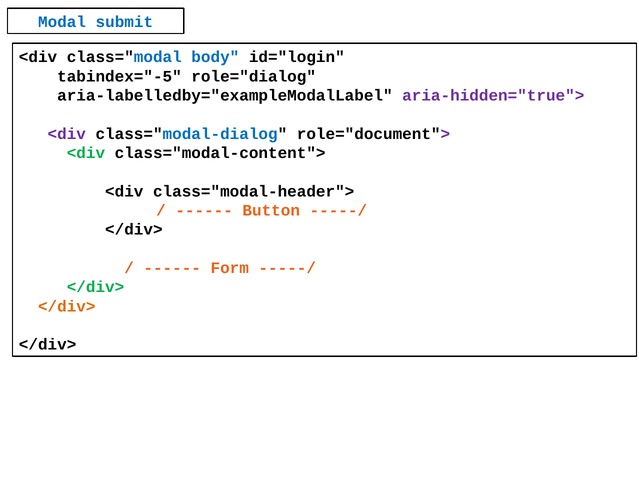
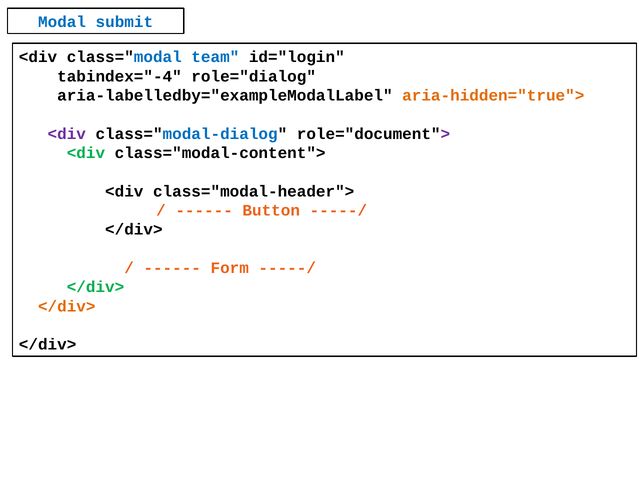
body: body -> team (215, 57)
tabindex="-5: tabindex="-5 -> tabindex="-4 (119, 76)
aria-hidden="true"> colour: purple -> orange (493, 96)
